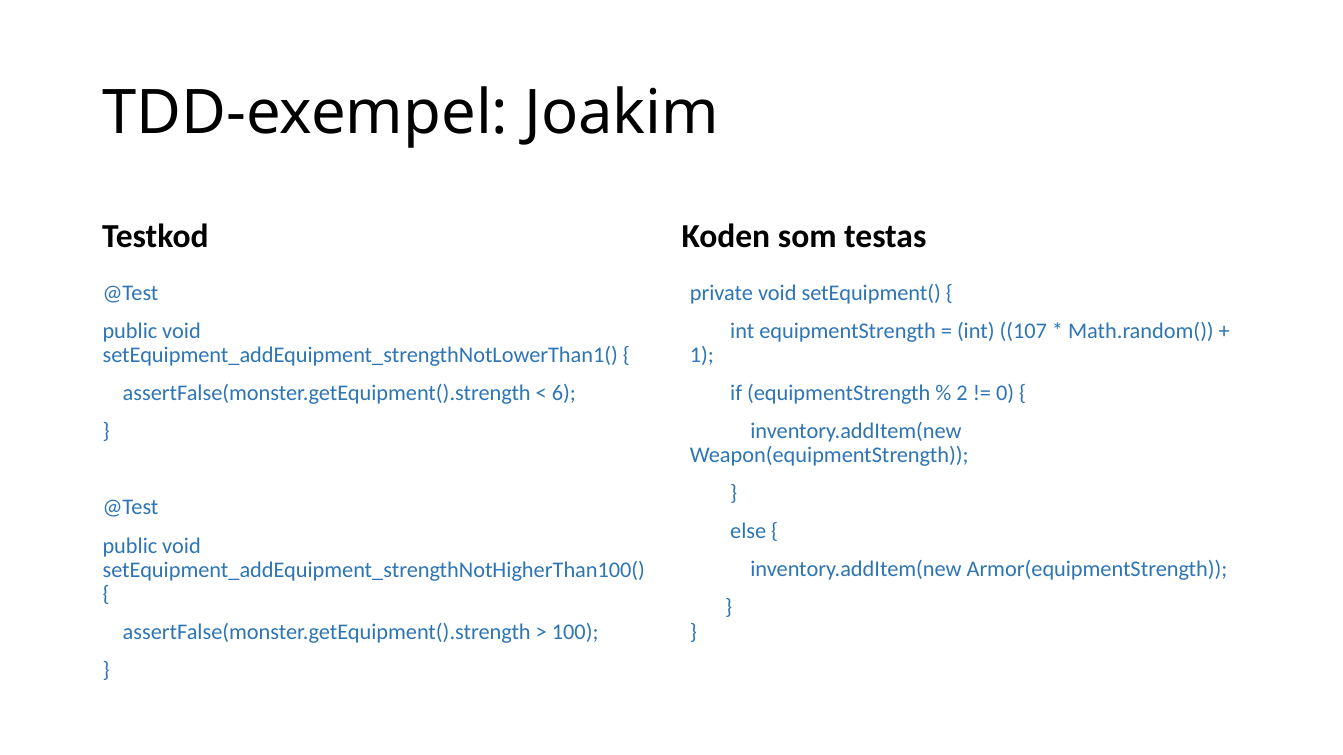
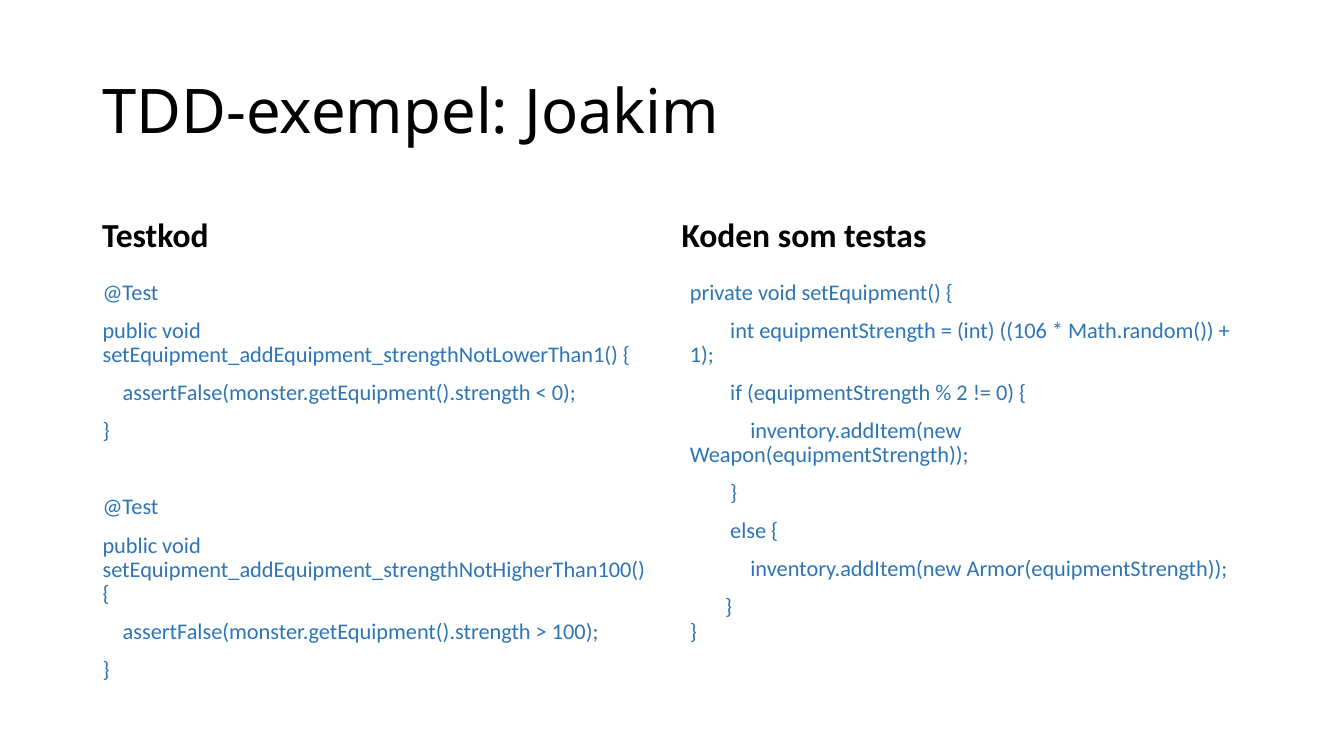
107: 107 -> 106 (1023, 331)
6: 6 -> 0 (564, 393)
